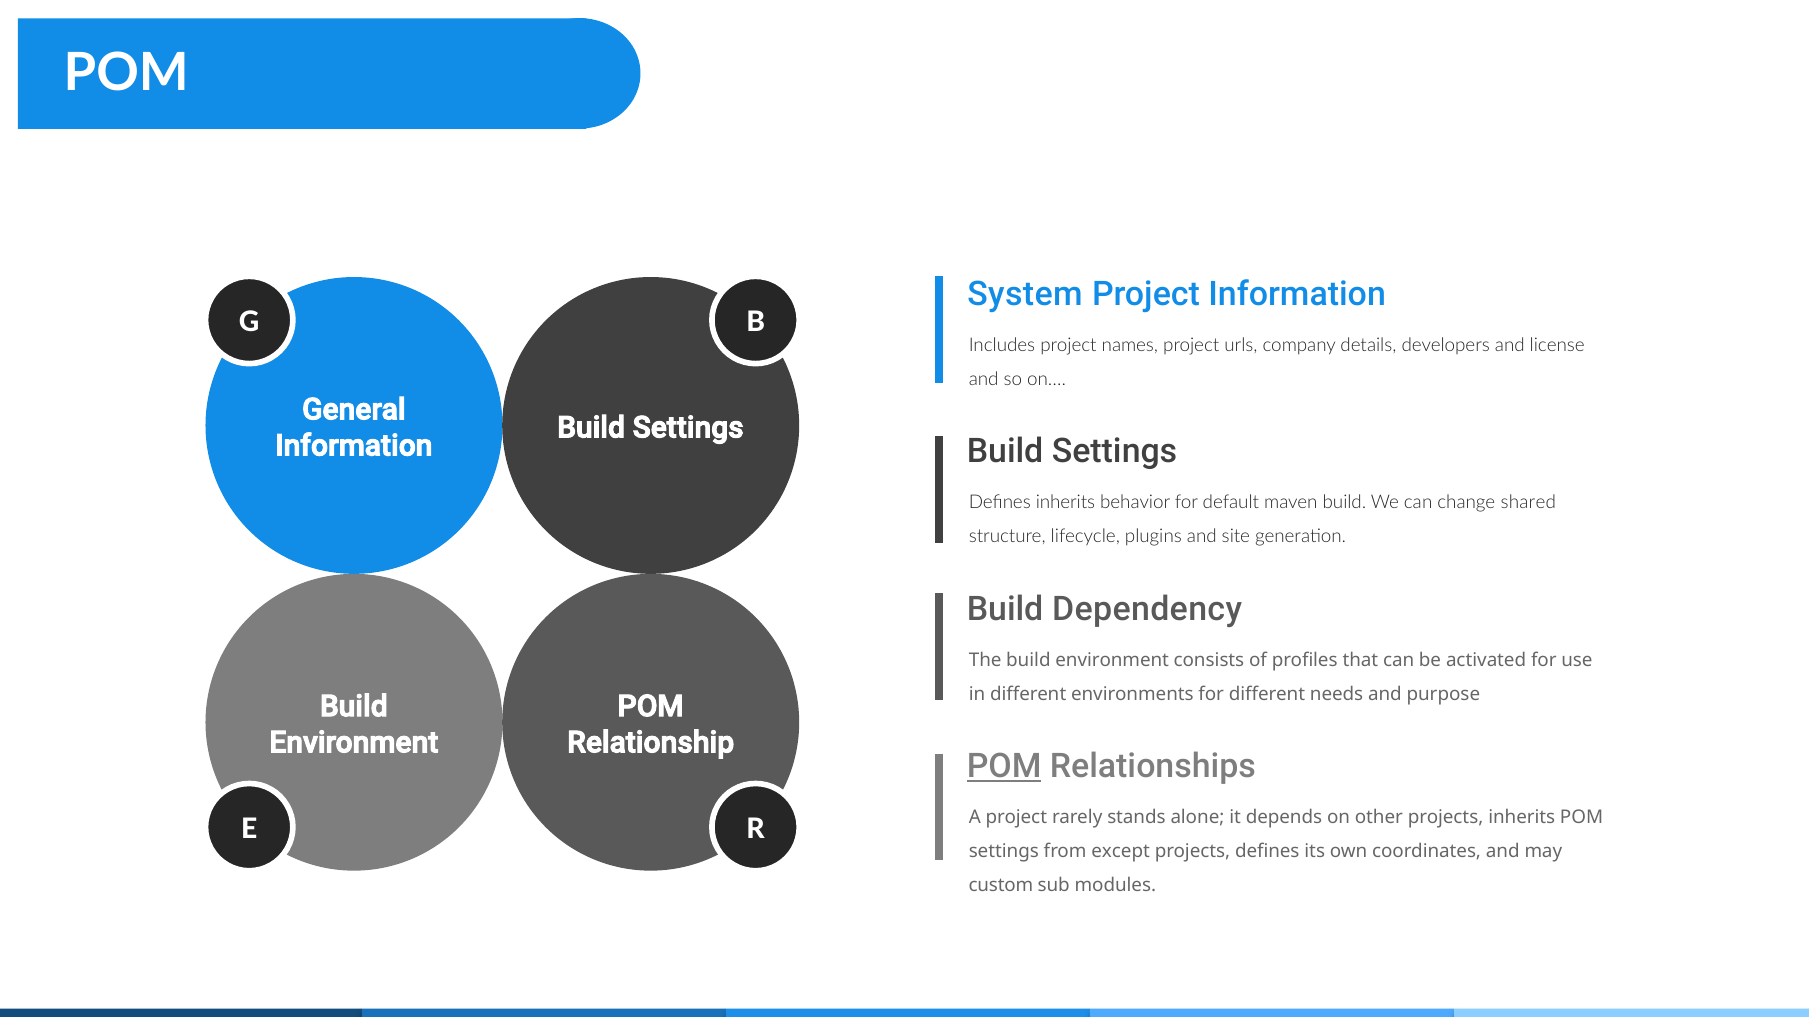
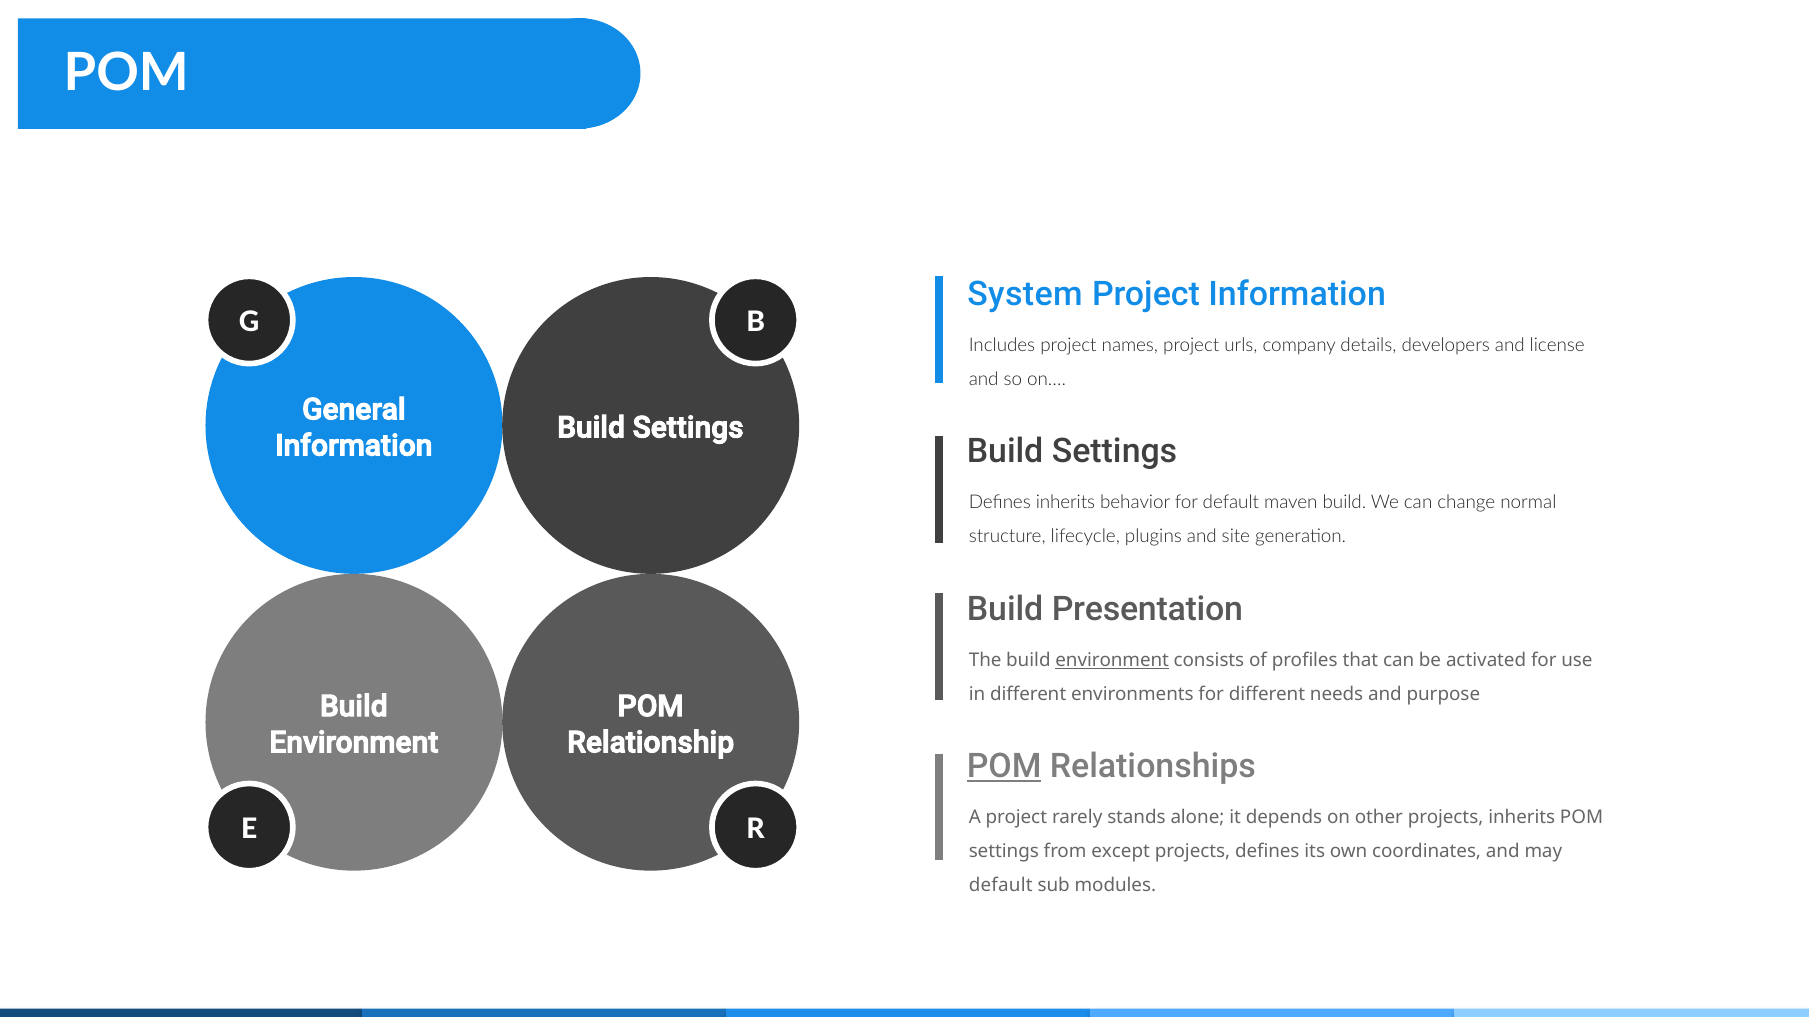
shared: shared -> normal (1528, 503)
Dependency: Dependency -> Presentation (1147, 609)
environment underline: none -> present (1112, 660)
custom: custom -> default (1001, 886)
